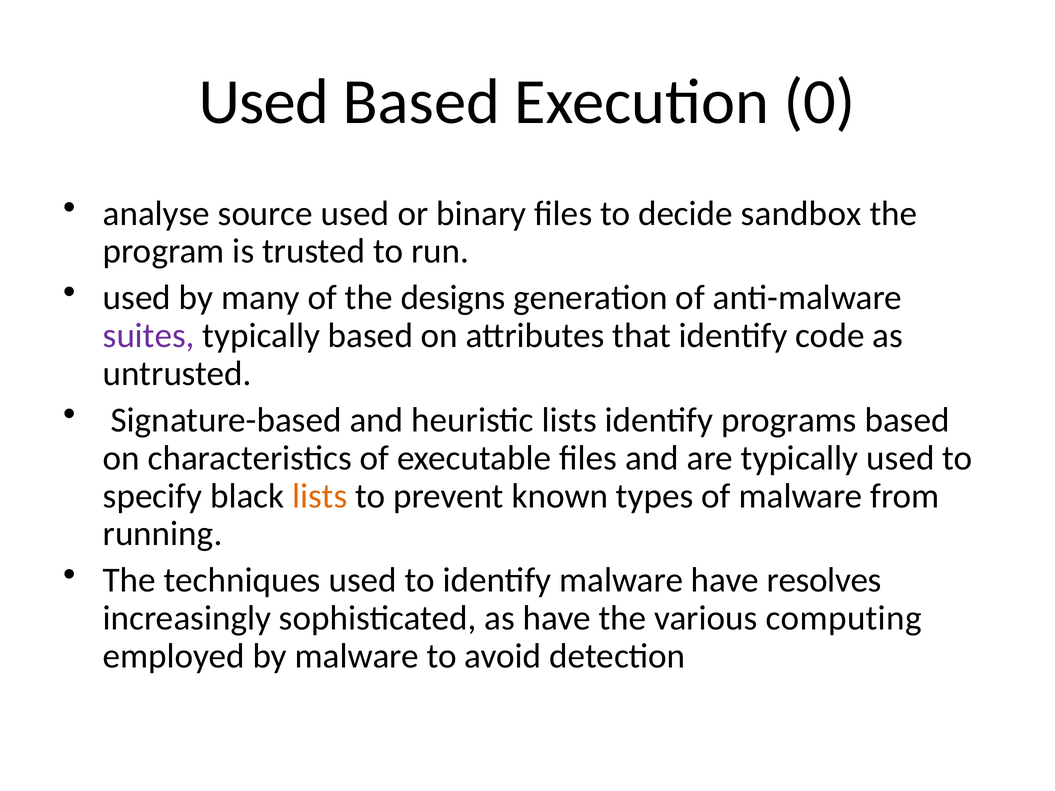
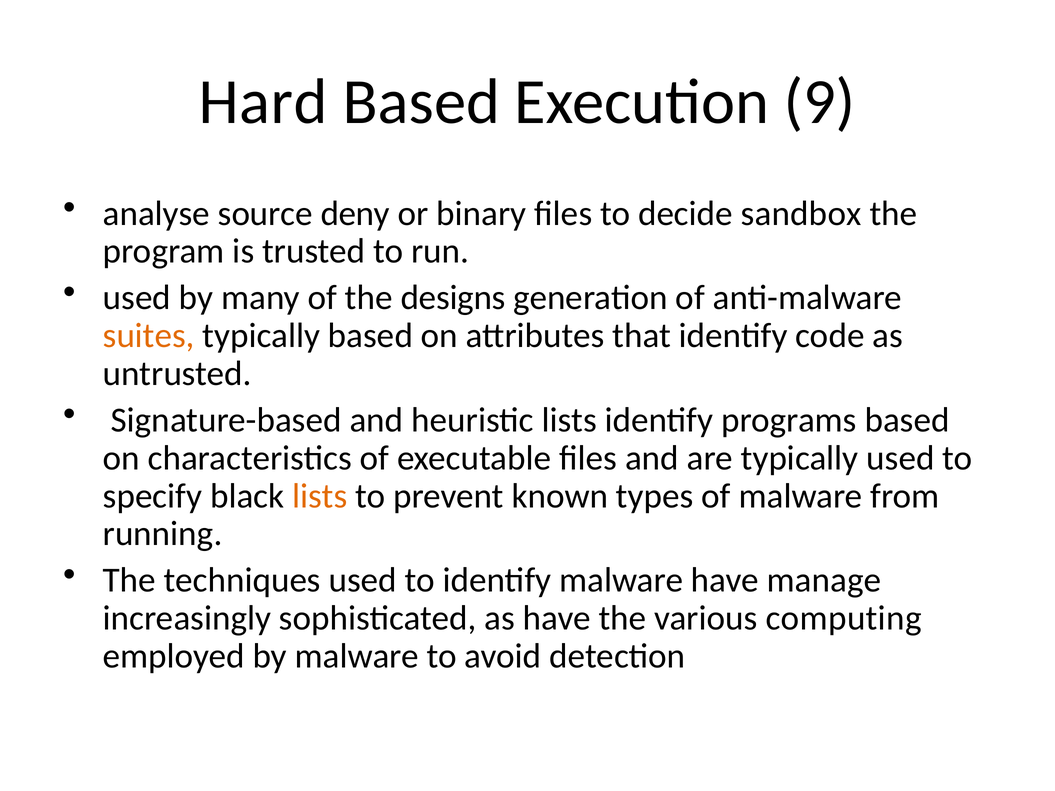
Used: Used -> Hard (263, 102)
0: 0 -> 9 (819, 102)
source used: used -> deny (355, 213)
suites colour: purple -> orange (149, 336)
resolves: resolves -> manage (824, 580)
